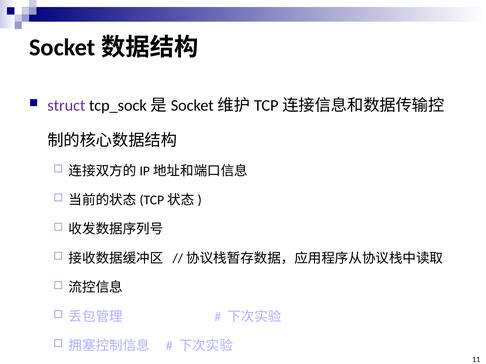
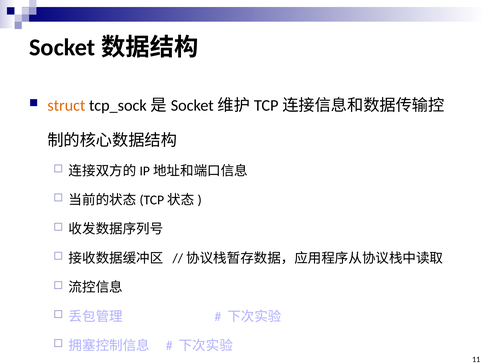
struct colour: purple -> orange (66, 106)
